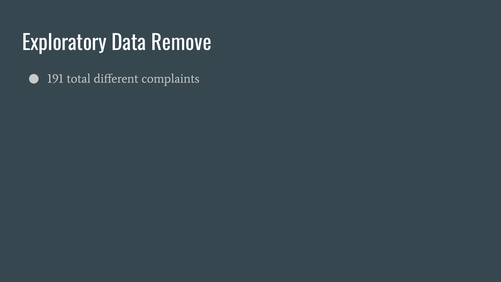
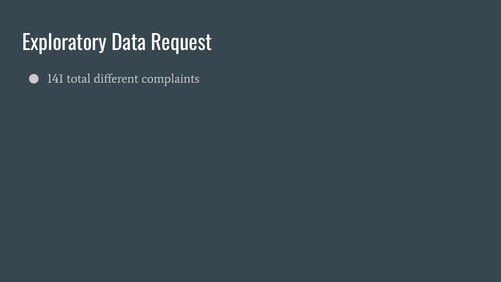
Remove: Remove -> Request (181, 43)
191: 191 -> 141 (55, 79)
